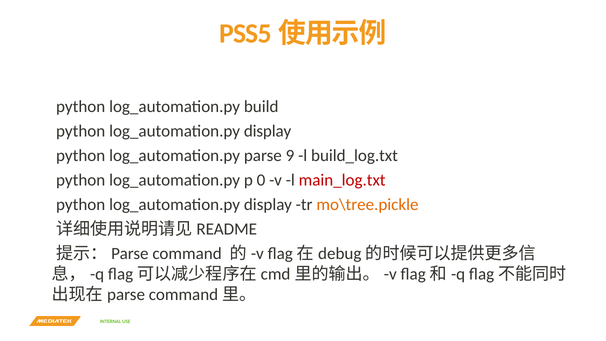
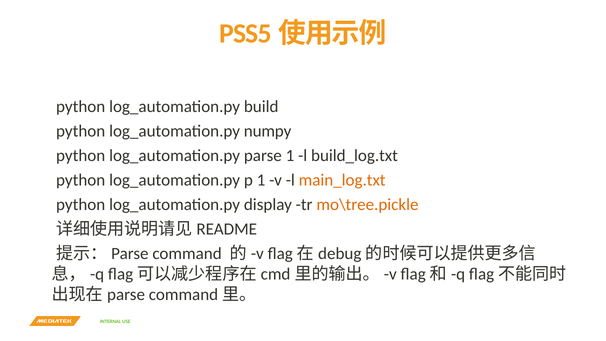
display: display -> numpy (268, 131)
parse 9: 9 -> 1 (290, 156)
p 0: 0 -> 1 (261, 180)
main_log.txt colour: red -> orange (342, 180)
